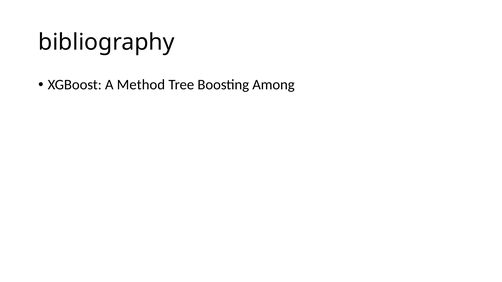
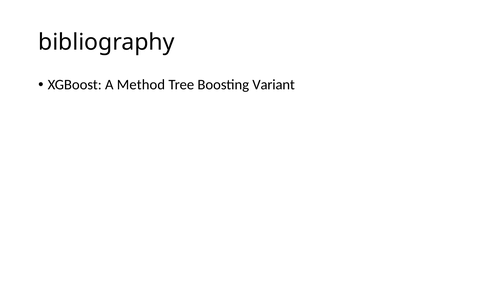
Among: Among -> Variant (274, 85)
